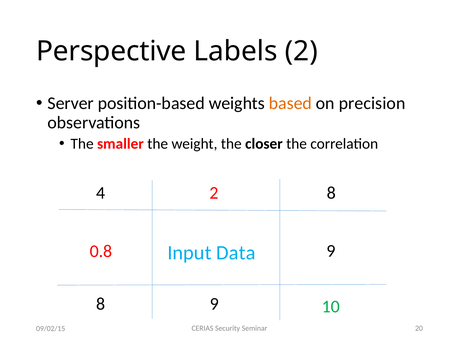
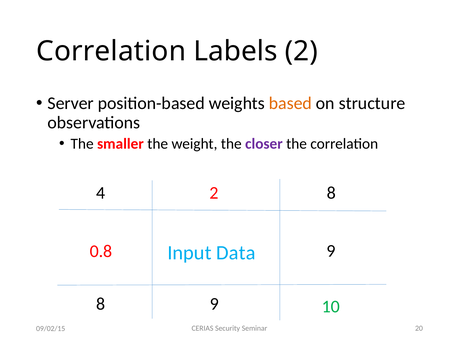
Perspective: Perspective -> Correlation (111, 51)
precision: precision -> structure (372, 103)
closer colour: black -> purple (264, 144)
